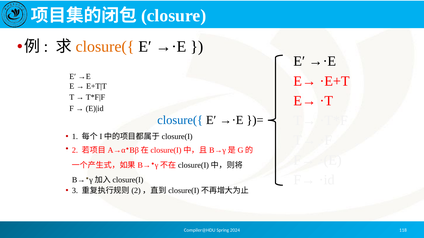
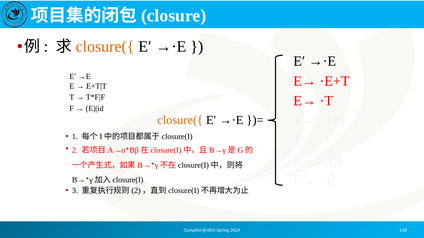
closure({ colour: blue -> orange (180, 120)
